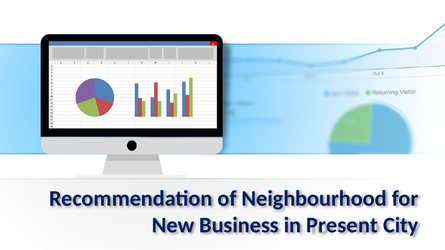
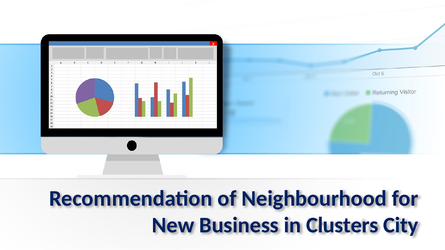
Present: Present -> Clusters (342, 226)
